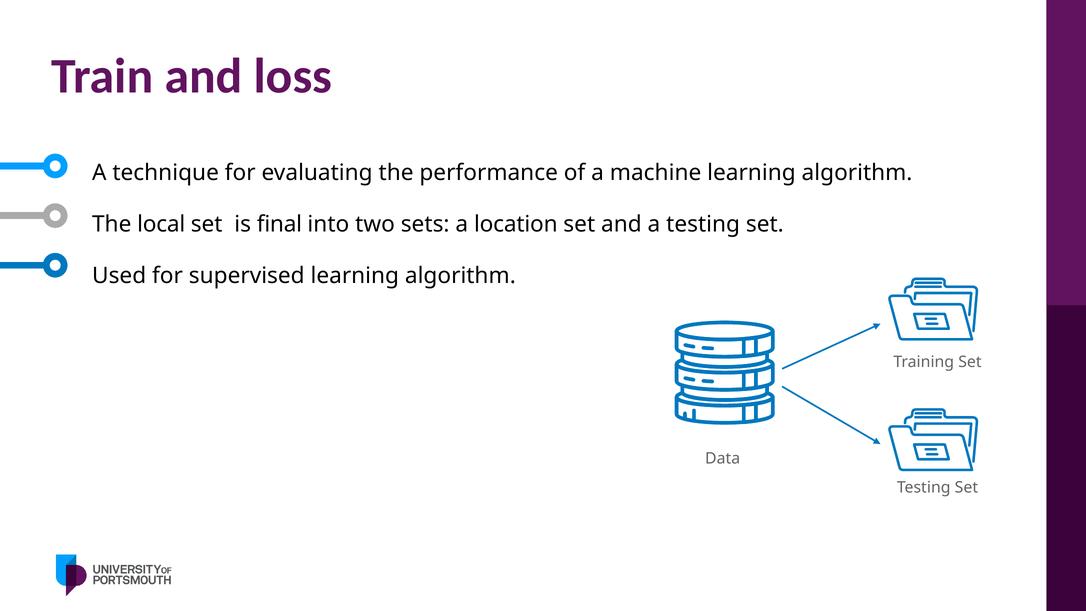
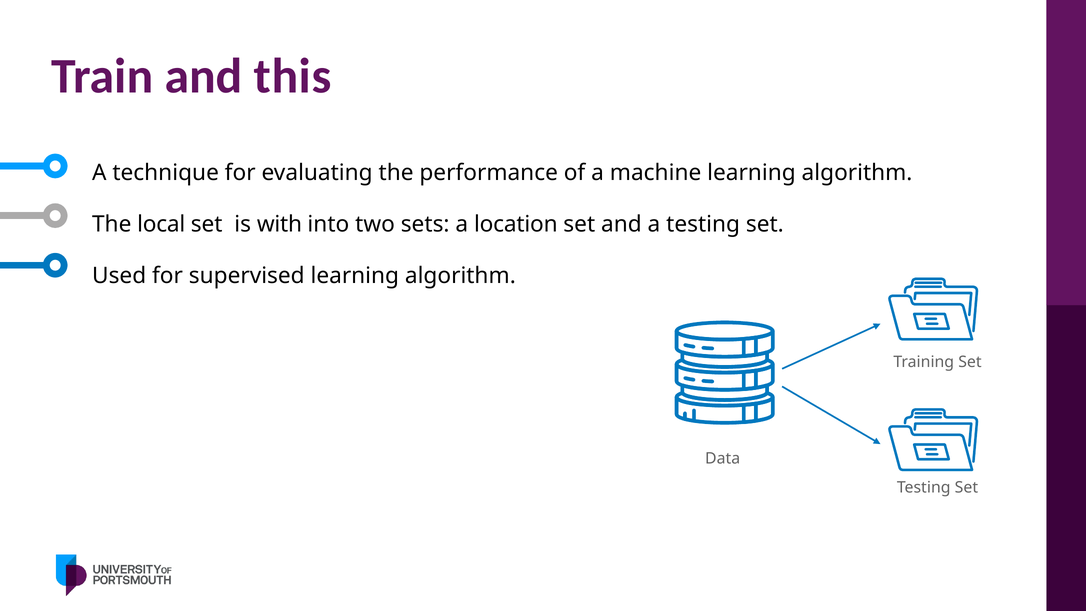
loss: loss -> this (293, 76)
final: final -> with (279, 224)
